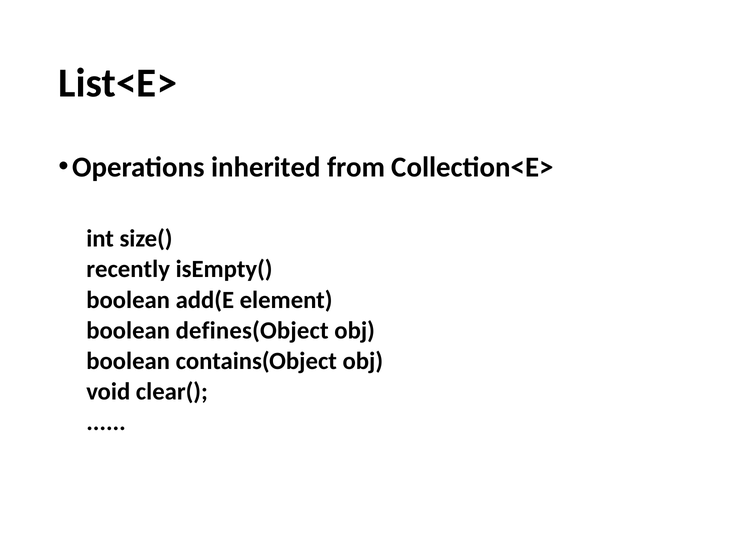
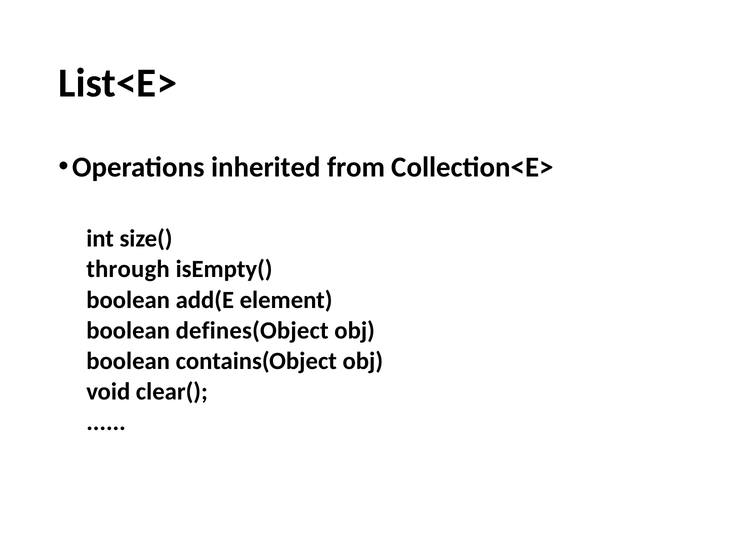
recently: recently -> through (128, 270)
